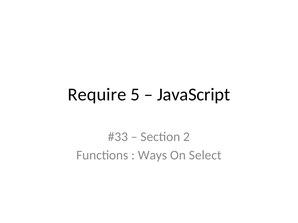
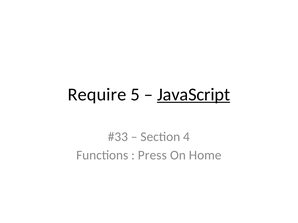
JavaScript underline: none -> present (194, 95)
2: 2 -> 4 (187, 137)
Ways: Ways -> Press (152, 156)
Select: Select -> Home (205, 156)
